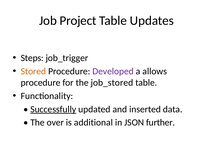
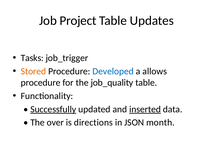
Steps: Steps -> Tasks (32, 58)
Developed colour: purple -> blue (113, 71)
job_stored: job_stored -> job_quality (112, 83)
inserted underline: none -> present (145, 109)
additional: additional -> directions (93, 122)
further: further -> month (160, 122)
